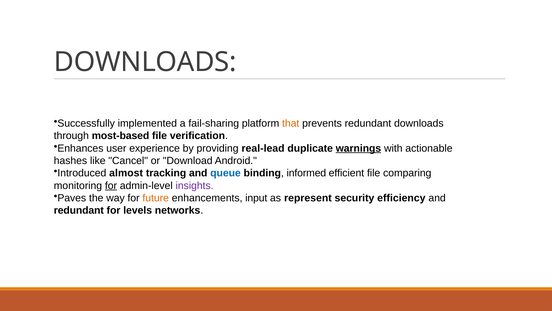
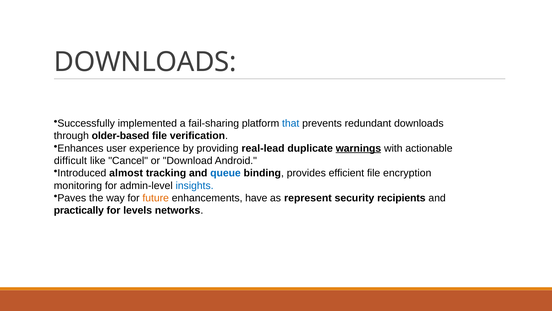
that colour: orange -> blue (291, 123)
most-based: most-based -> older-based (121, 136)
hashes: hashes -> difficult (70, 160)
informed: informed -> provides (306, 173)
comparing: comparing -> encryption (407, 173)
for underline: present -> none (111, 185)
insights colour: purple -> blue (195, 185)
input: input -> have (256, 198)
efficiency: efficiency -> recipients (401, 198)
redundant: redundant -> practically (79, 210)
